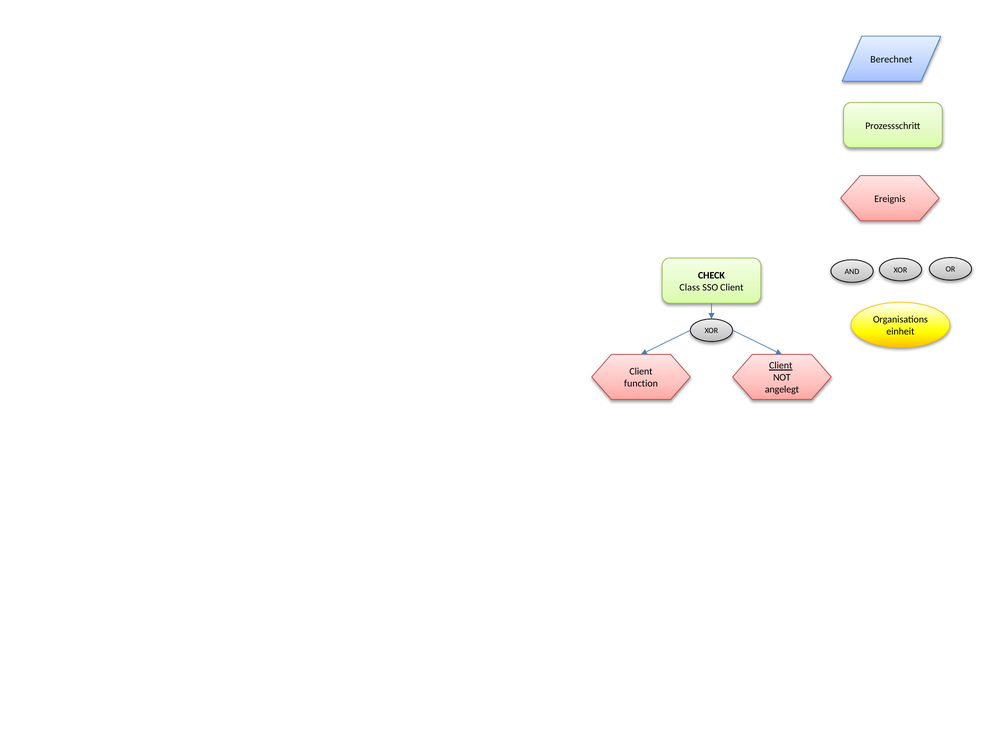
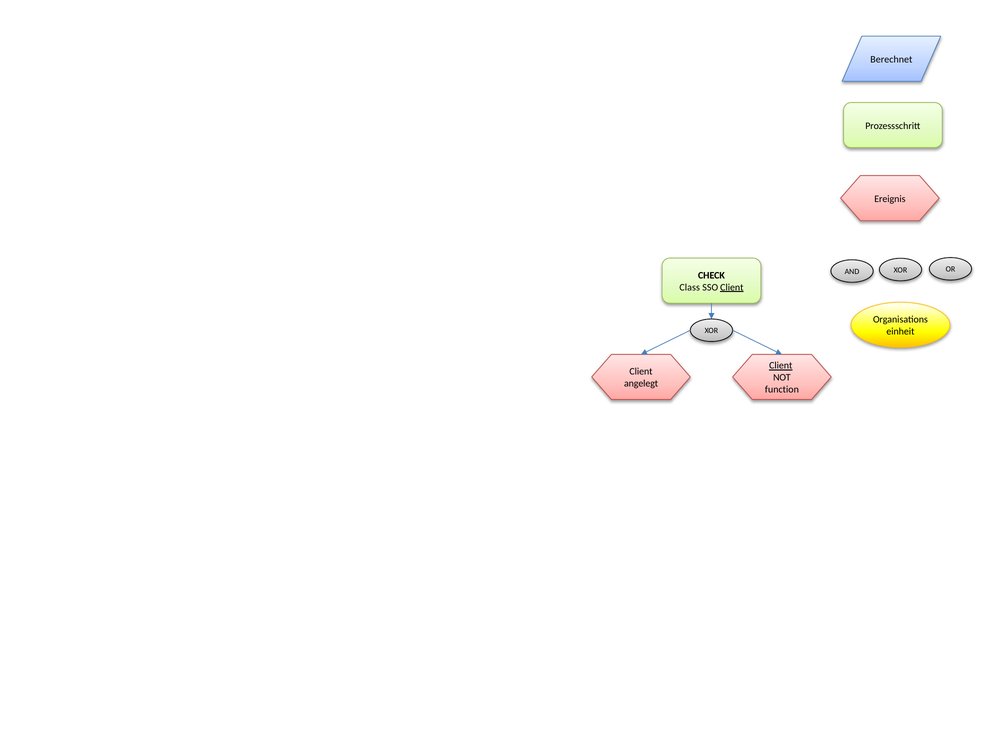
Client underline: none -> present (732, 287)
function: function -> angelegt (641, 384)
angelegt: angelegt -> function (782, 390)
